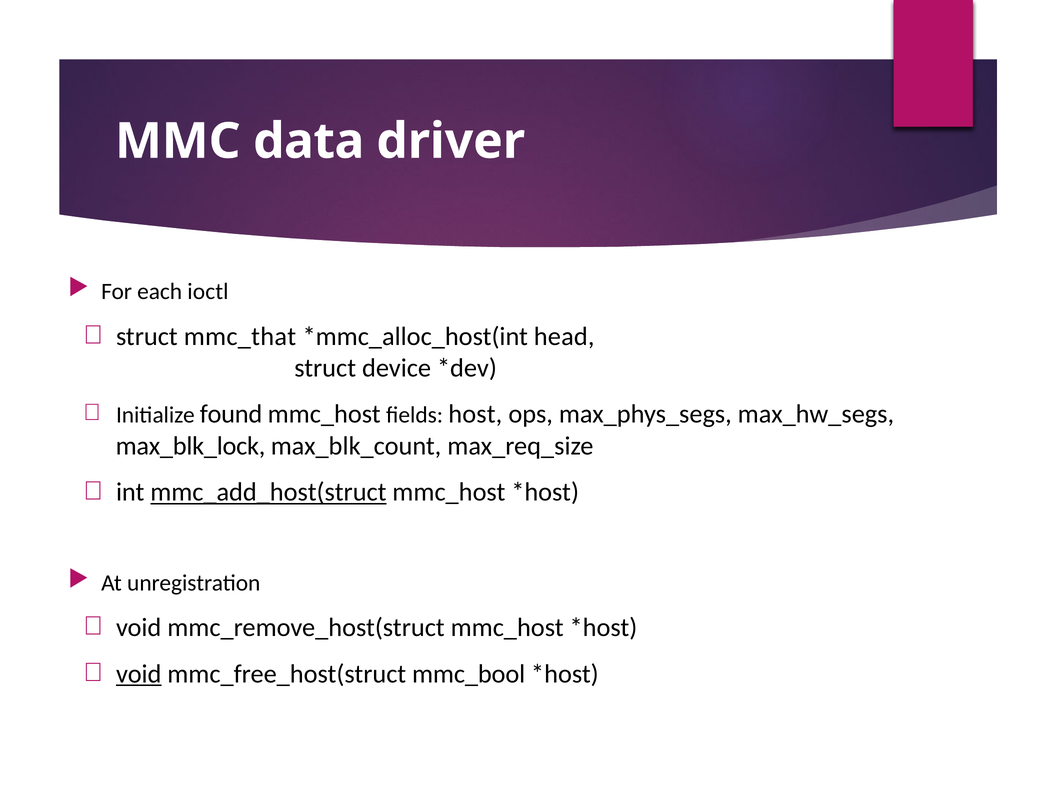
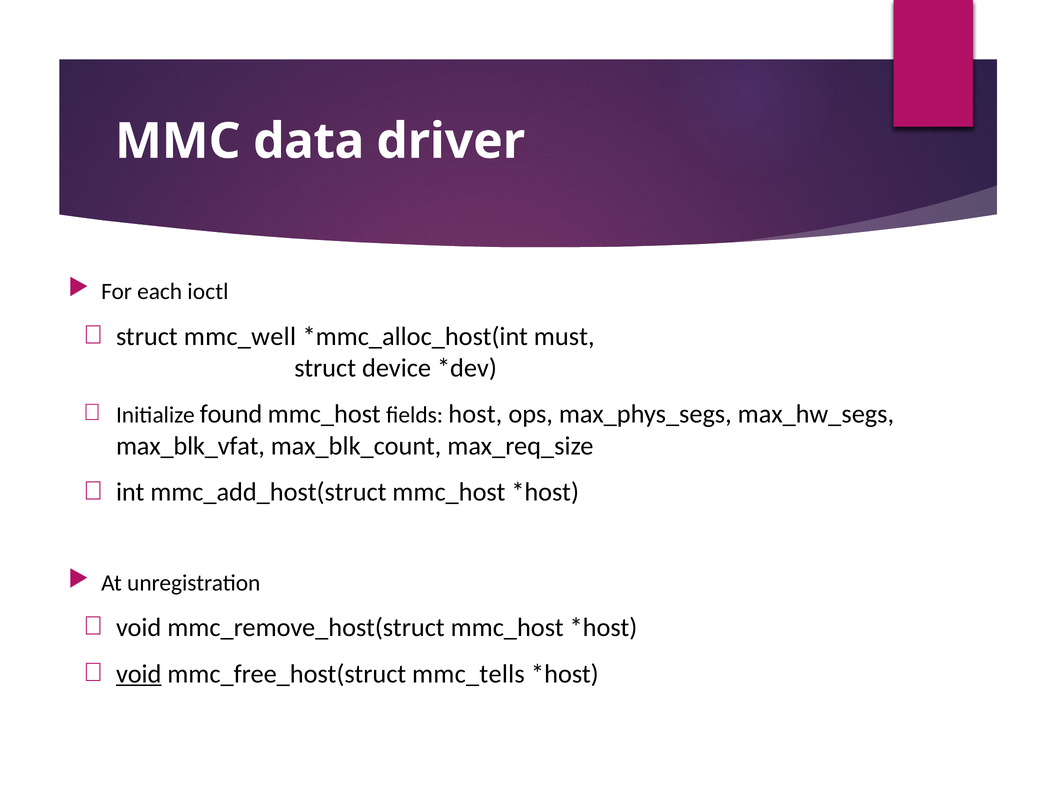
mmc_that: mmc_that -> mmc_well (240, 336)
head: head -> must (564, 336)
max_blk_lock: max_blk_lock -> max_blk_vfat (190, 446)
mmc_add_host(struct underline: present -> none (268, 492)
mmc_bool: mmc_bool -> mmc_tells (468, 674)
